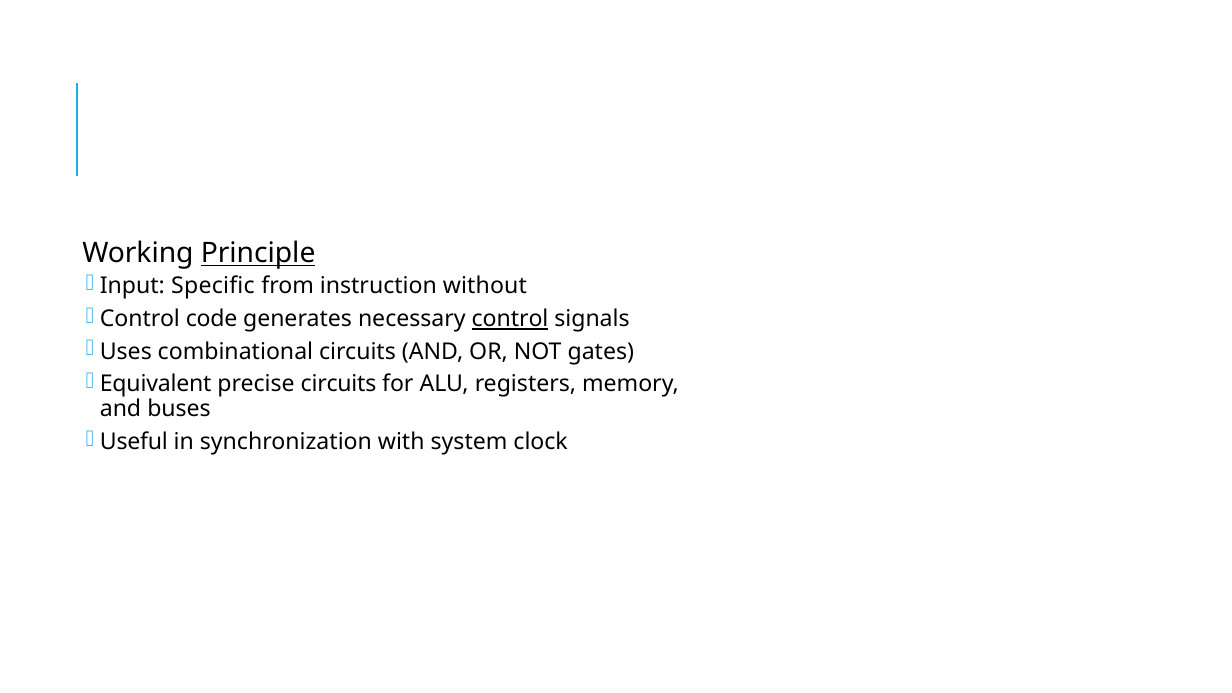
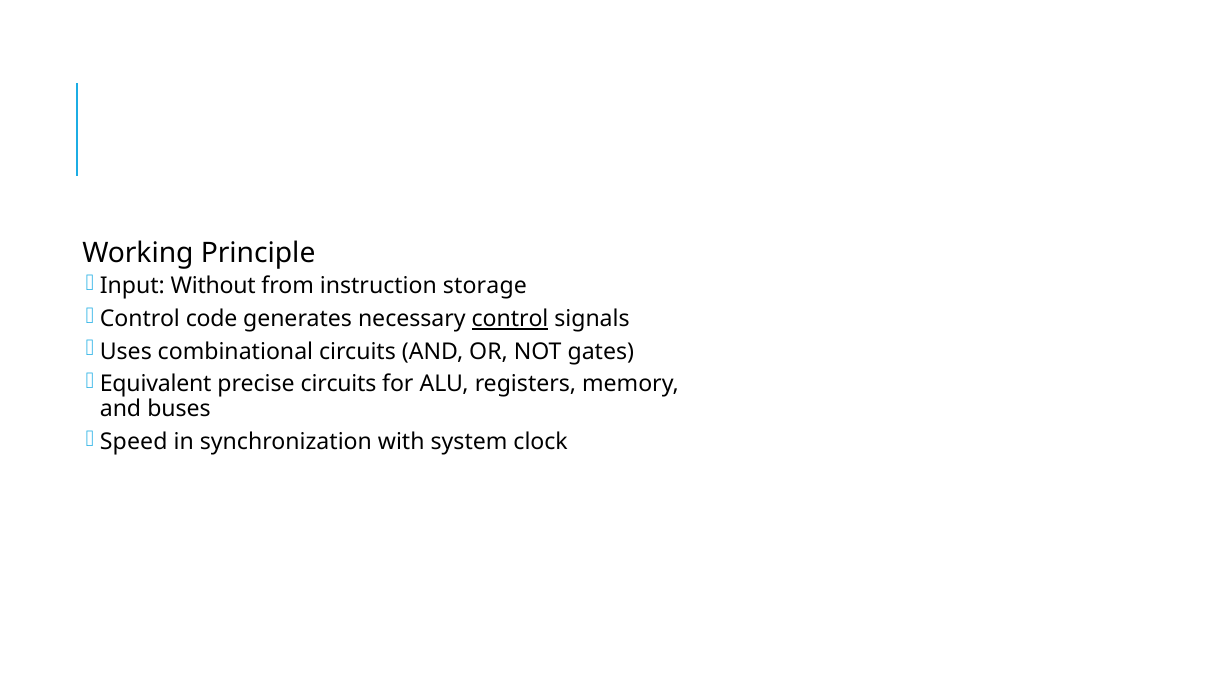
Principle underline: present -> none (258, 253)
Specific: Specific -> Without (213, 286)
without: without -> storage (485, 286)
Useful: Useful -> Speed (134, 442)
